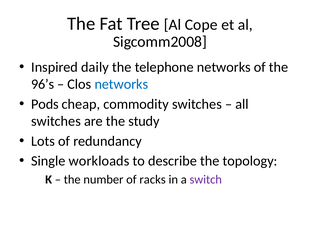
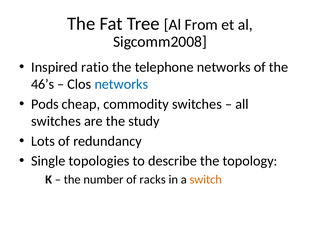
Cope: Cope -> From (201, 25)
daily: daily -> ratio (95, 67)
96’s: 96’s -> 46’s (43, 84)
workloads: workloads -> topologies (99, 161)
switch colour: purple -> orange (206, 179)
